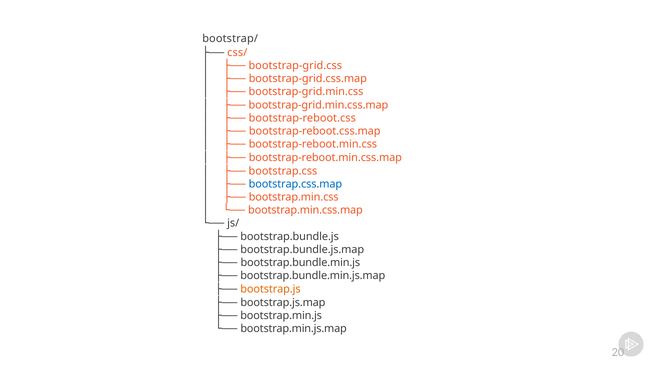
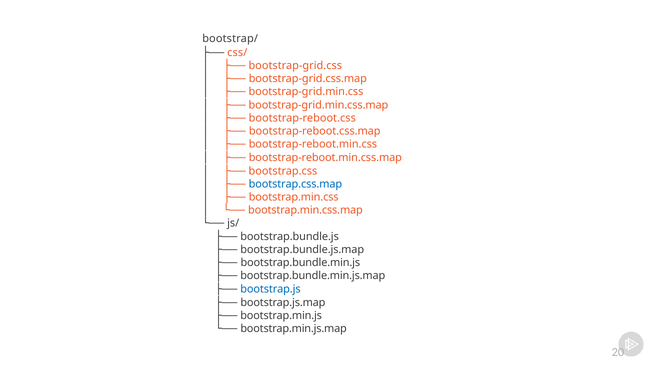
bootstrap.js colour: orange -> blue (270, 289)
